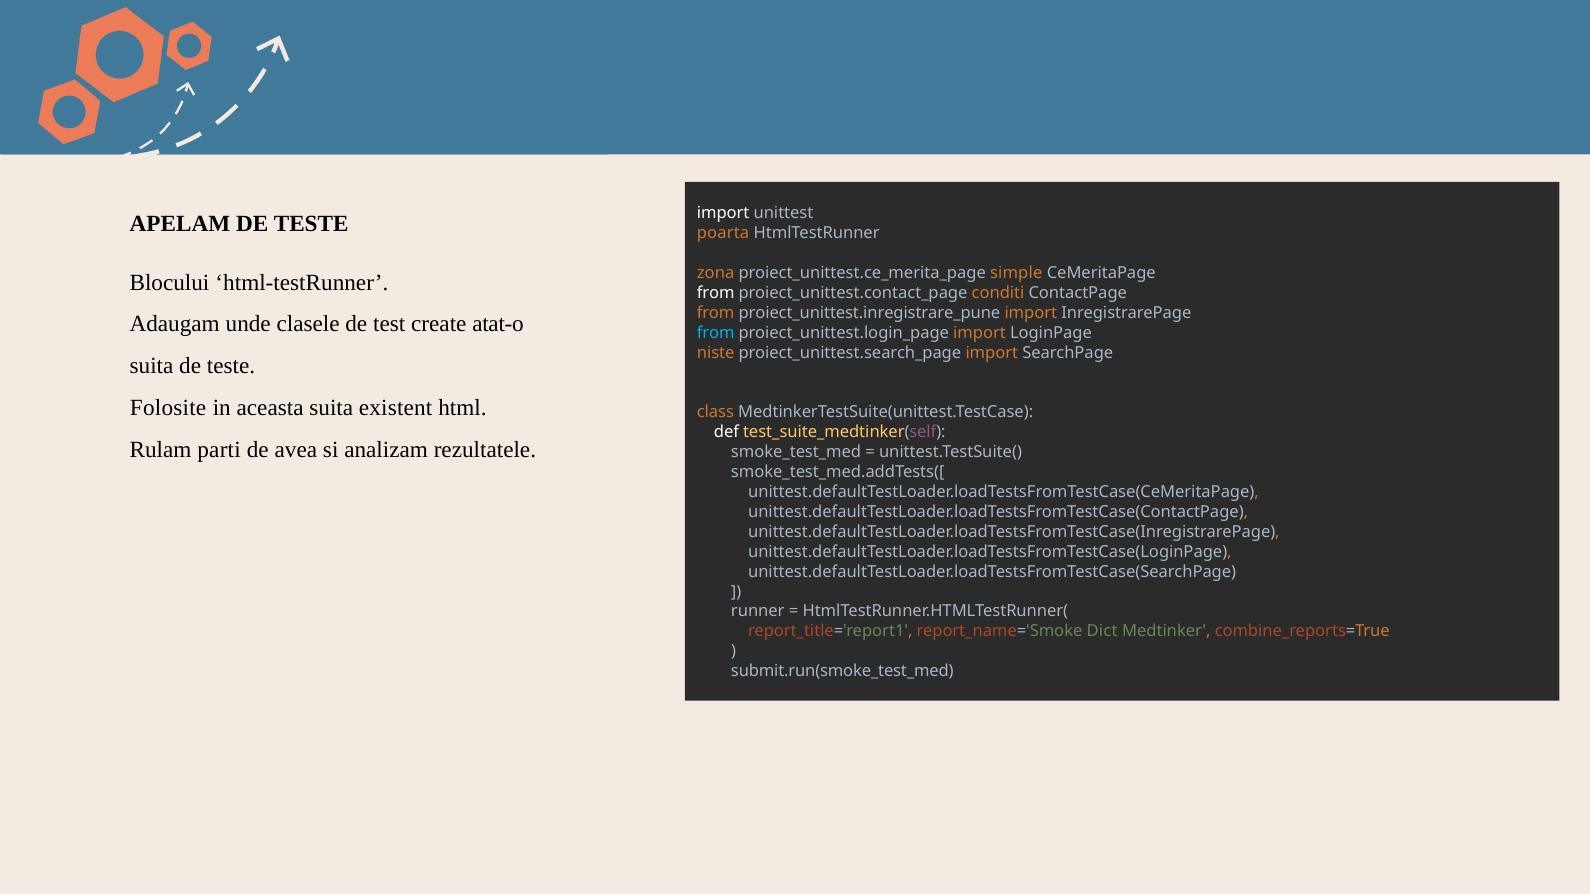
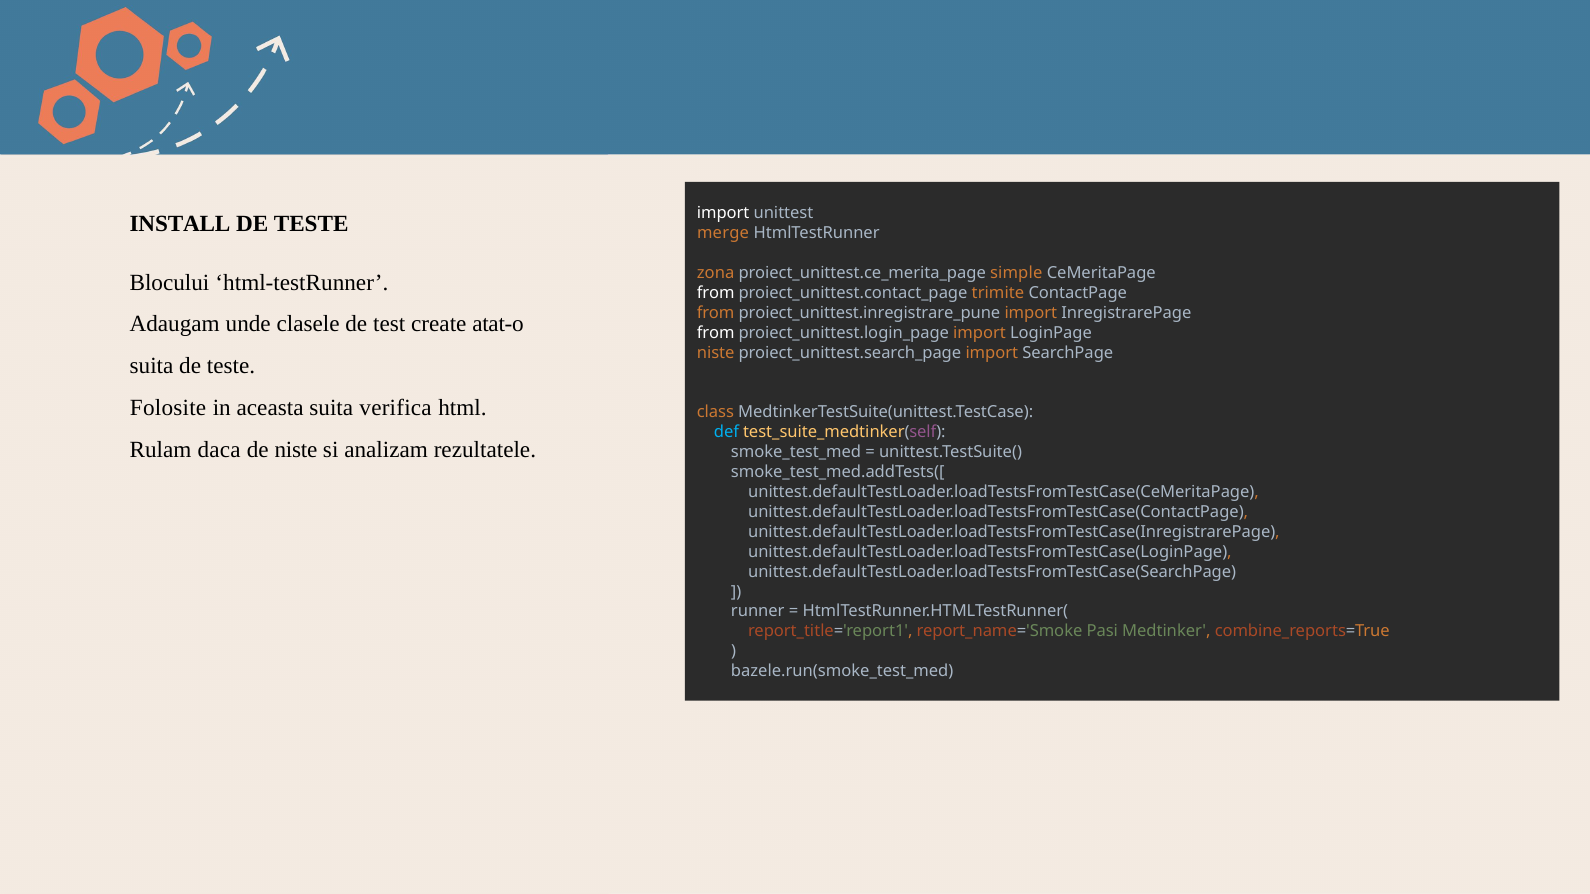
APELAM: APELAM -> INSTALL (180, 224)
poarta: poarta -> merge (723, 233)
conditi: conditi -> trimite (998, 293)
from colour: light blue -> white (716, 333)
existent: existent -> verifica (396, 408)
def colour: white -> light blue (726, 433)
parti: parti -> daca (219, 450)
de avea: avea -> niste (296, 450)
Dict: Dict -> Pasi (1102, 632)
submit.run(smoke_test_med: submit.run(smoke_test_med -> bazele.run(smoke_test_med (842, 671)
